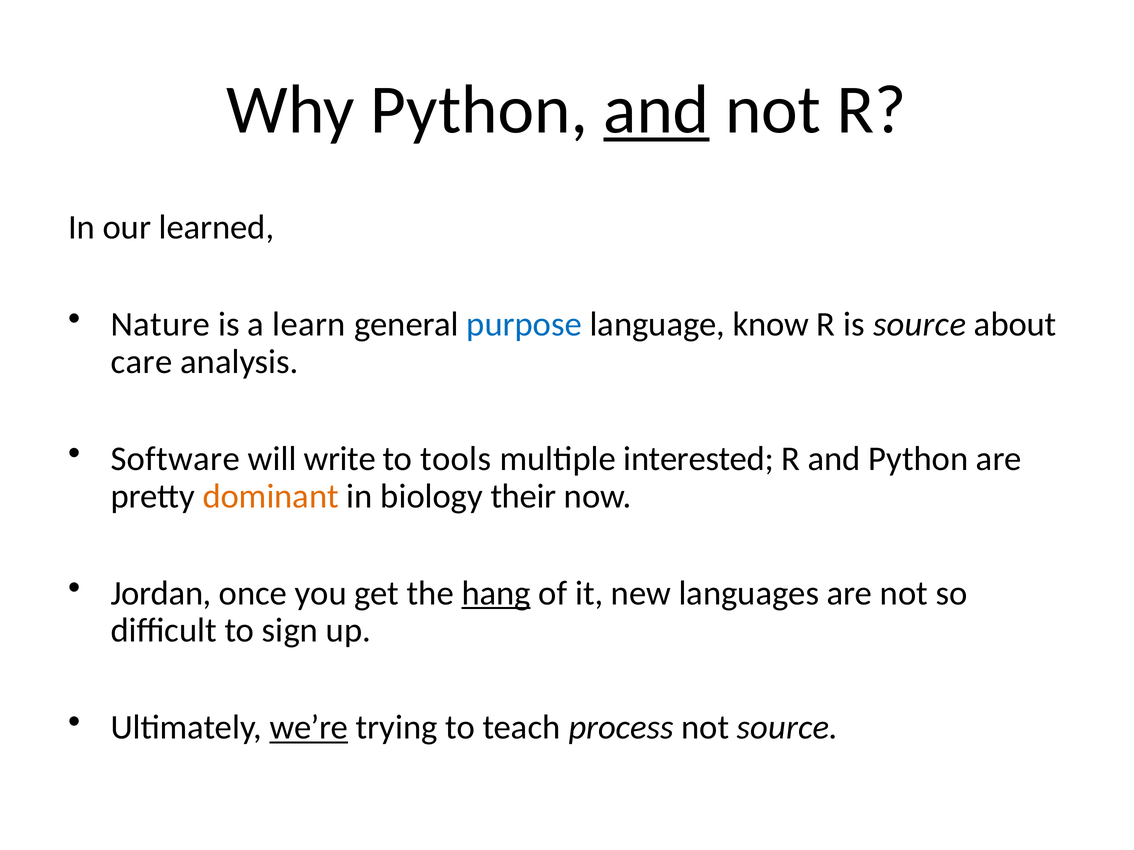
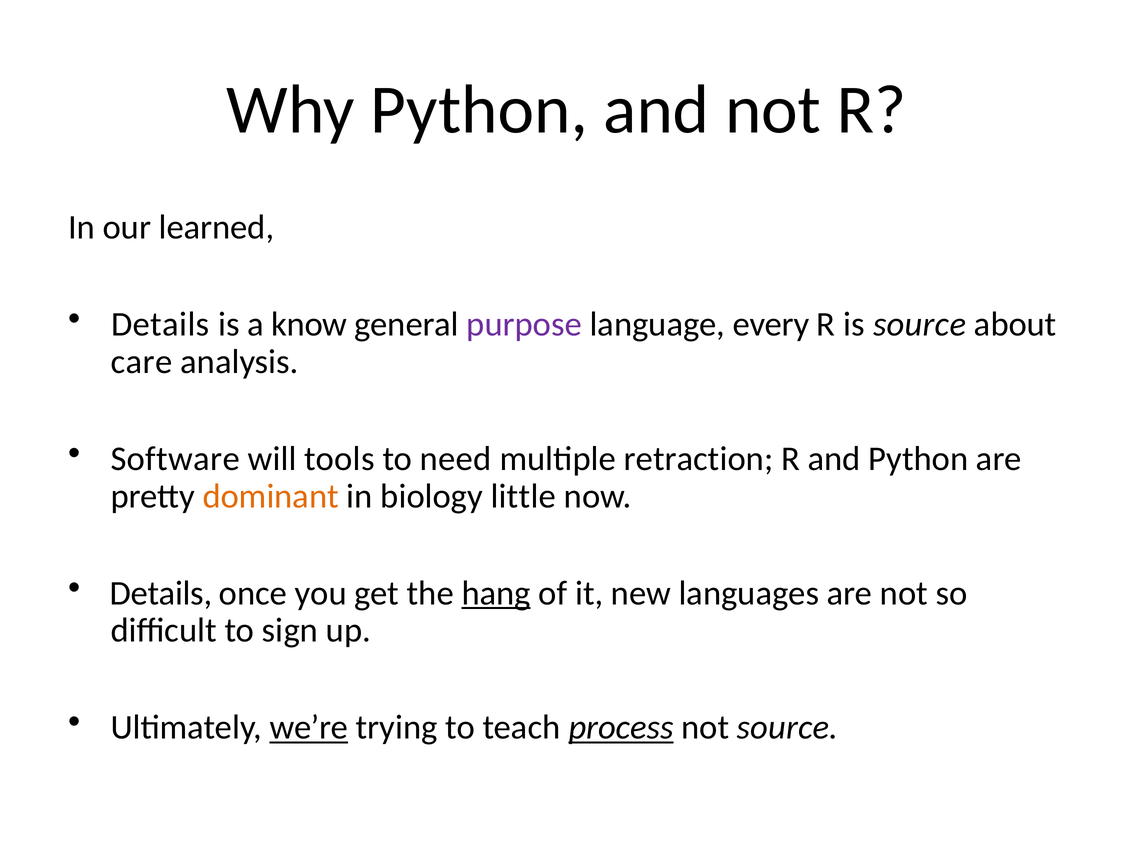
and underline: present -> none (656, 110)
Nature: Nature -> Details (160, 324)
learn: learn -> know (309, 324)
purpose colour: blue -> purple (524, 324)
know: know -> every (771, 324)
write: write -> tools (339, 459)
tools: tools -> need (456, 459)
interested: interested -> retraction (699, 459)
their: their -> little (523, 496)
Jordan: Jordan -> Details (161, 593)
process underline: none -> present (621, 728)
